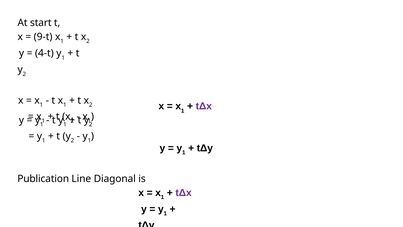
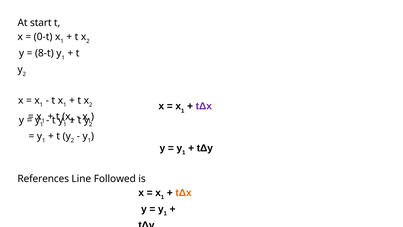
9-t: 9-t -> 0-t (43, 37)
4-t: 4-t -> 8-t (44, 53)
Publication: Publication -> References (43, 179)
Diagonal: Diagonal -> Followed (115, 179)
tΔx colour: purple -> orange (184, 193)
